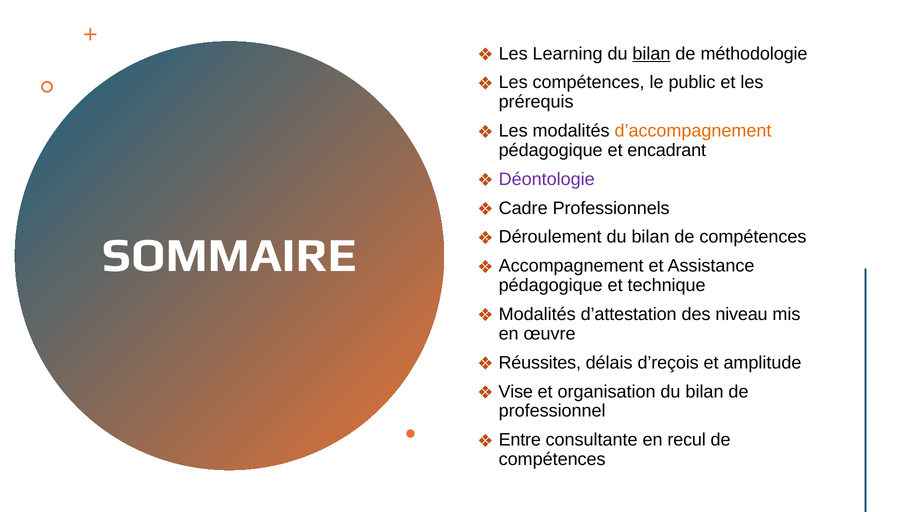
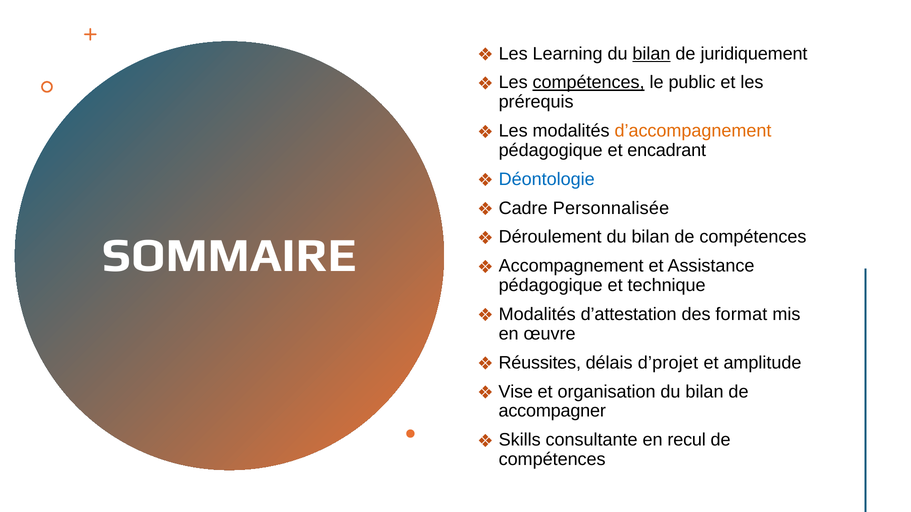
méthodologie: méthodologie -> juridiquement (754, 54)
compétences underline: none -> present (589, 83)
Déontologie colour: purple -> blue (547, 179)
Professionnels: Professionnels -> Personnalisée (611, 208)
niveau: niveau -> format (741, 315)
d’reçois: d’reçois -> d’projet (668, 363)
professionnel: professionnel -> accompagner (552, 411)
Entre: Entre -> Skills (520, 440)
